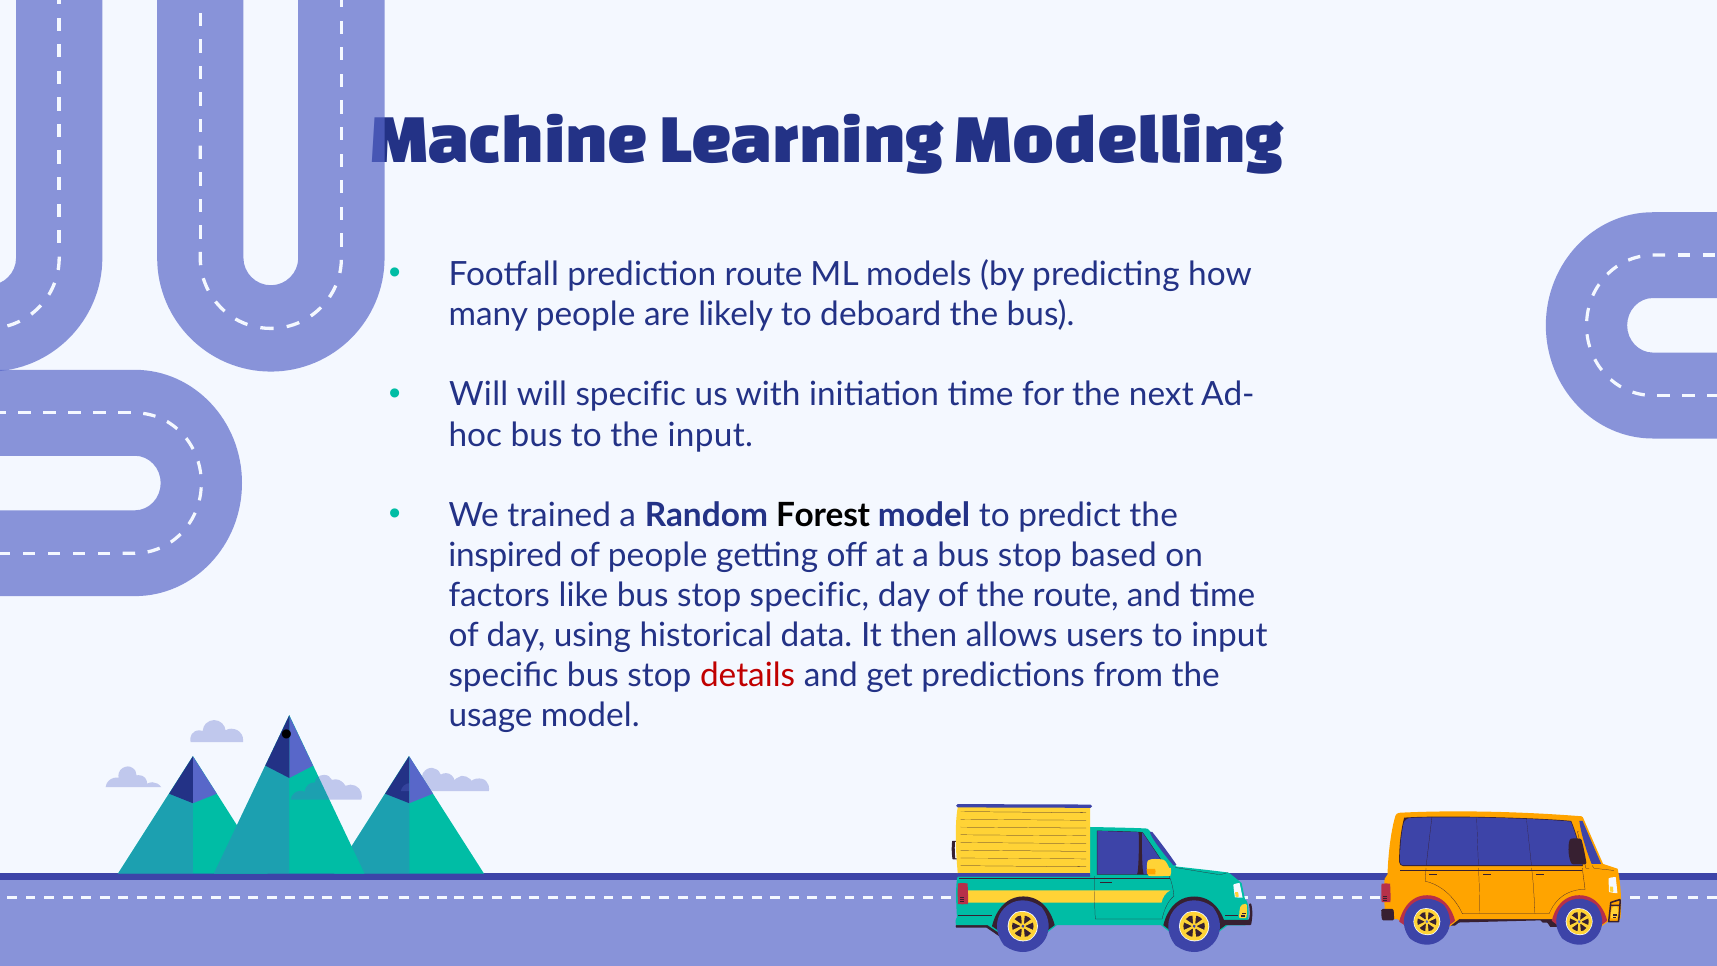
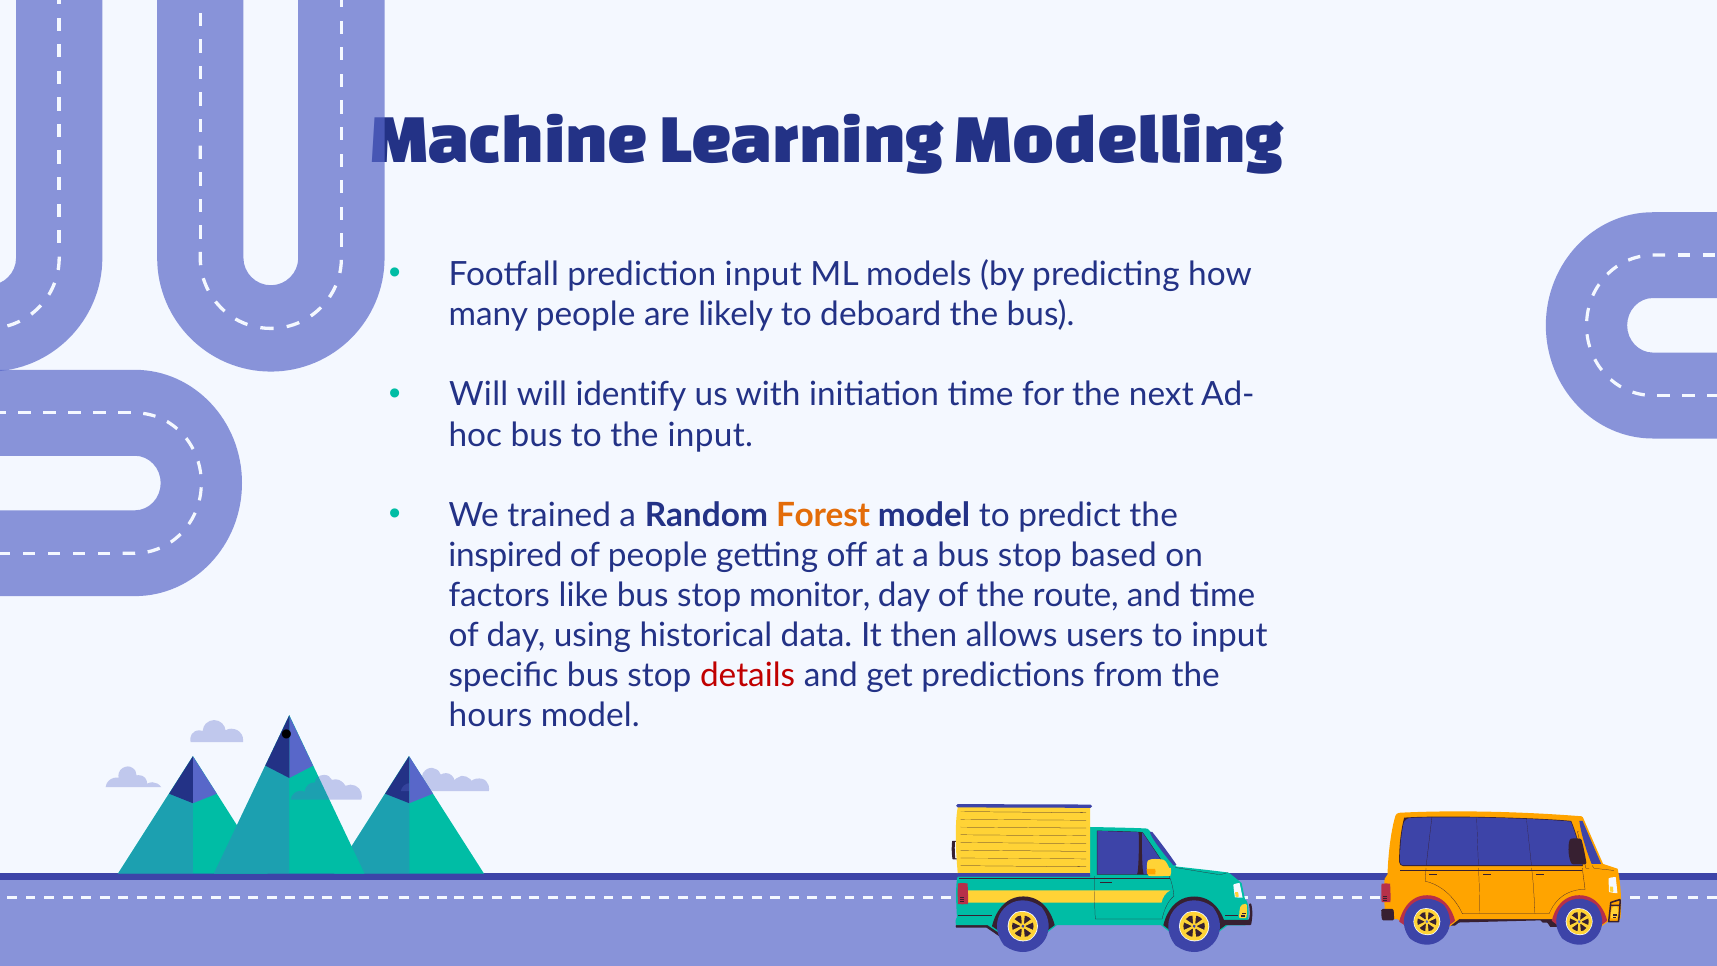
prediction route: route -> input (763, 275)
will specific: specific -> identify (631, 395)
Forest colour: black -> orange (823, 515)
stop specific: specific -> monitor (810, 595)
usage: usage -> hours (490, 716)
